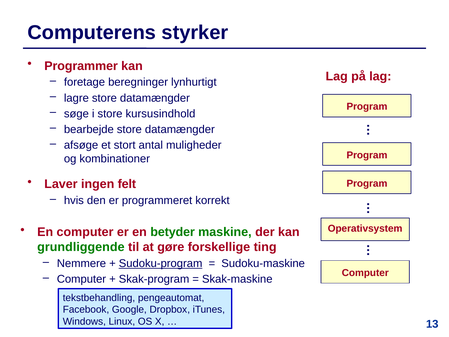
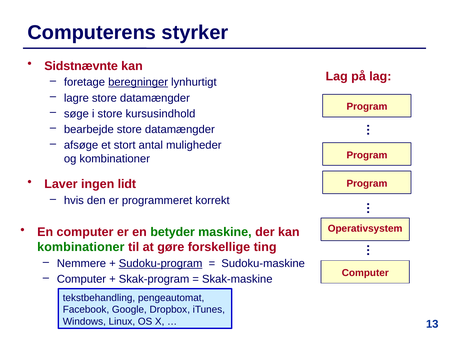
Programmer: Programmer -> Sidstnævnte (81, 66)
beregninger underline: none -> present (138, 82)
felt: felt -> lidt (127, 184)
grundliggende: grundliggende -> kombinationer (81, 247)
